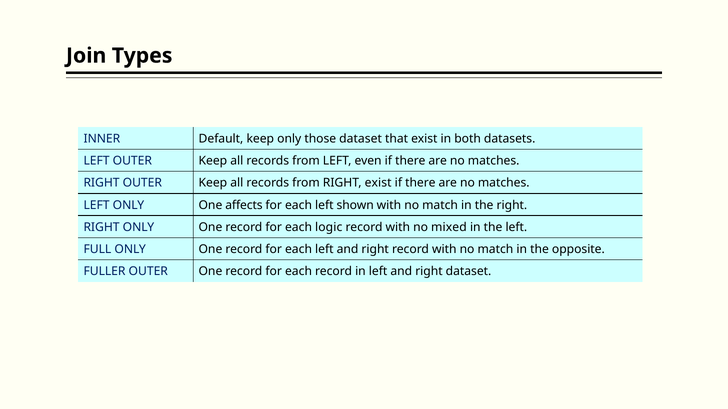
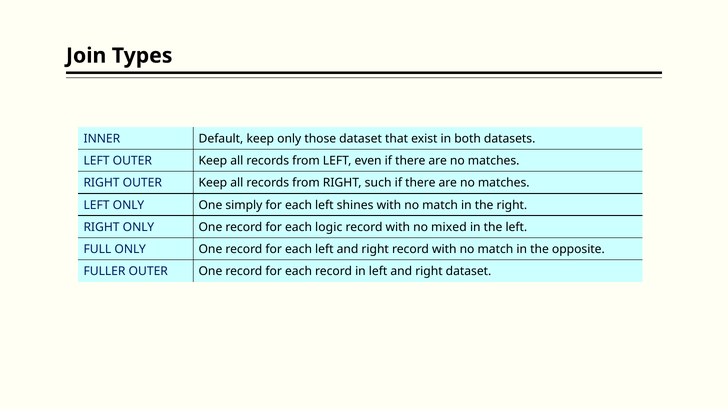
RIGHT exist: exist -> such (378, 183)
affects: affects -> simply (244, 205)
shown: shown -> shines (355, 205)
